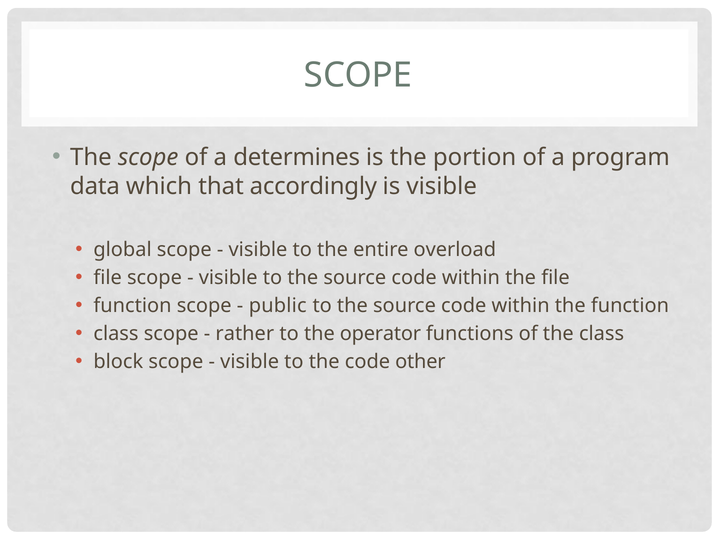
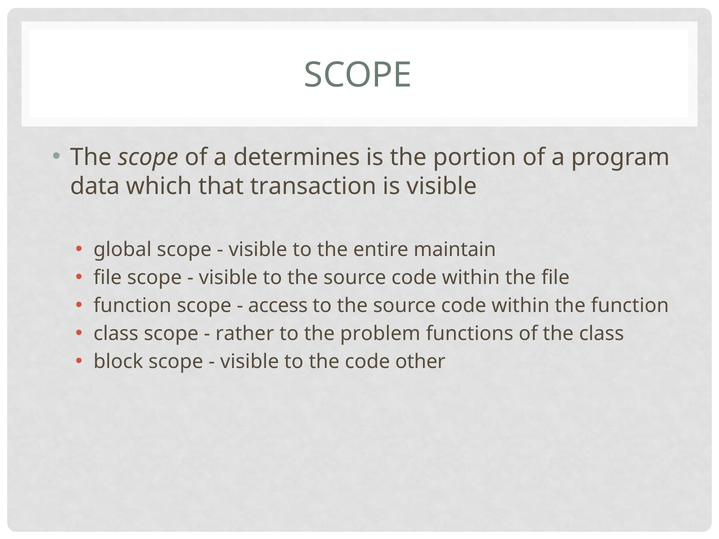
accordingly: accordingly -> transaction (313, 186)
overload: overload -> maintain (455, 250)
public: public -> access (278, 306)
operator: operator -> problem (380, 334)
